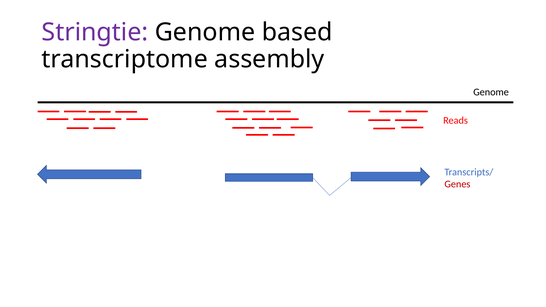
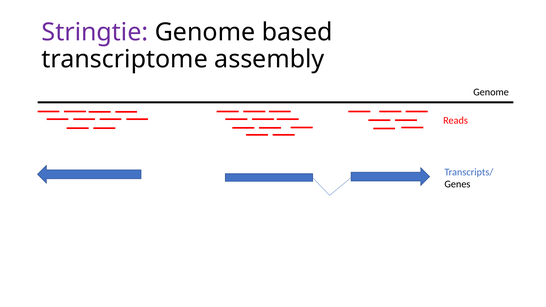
Genes colour: red -> black (457, 184)
